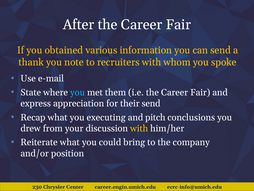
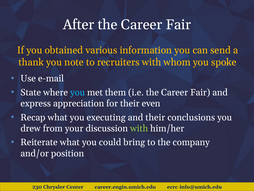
their send: send -> even (151, 103)
and pitch: pitch -> their (155, 117)
with colour: yellow -> light green (139, 128)
